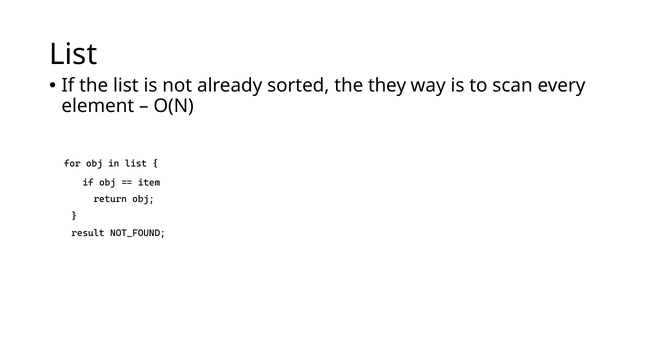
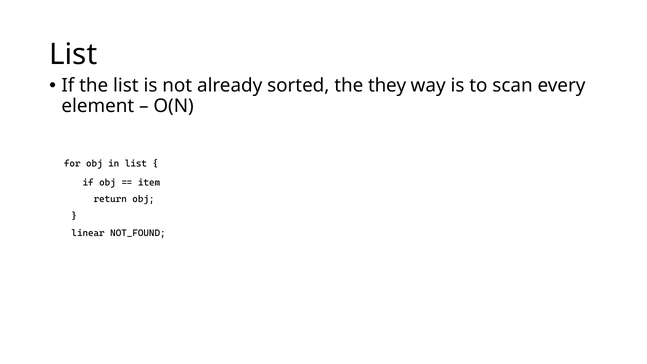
result: result -> linear (88, 233)
